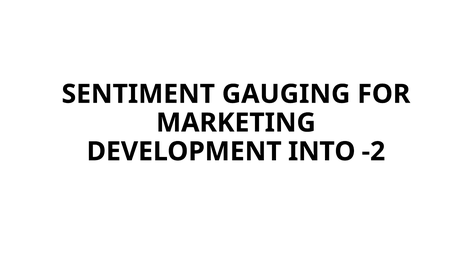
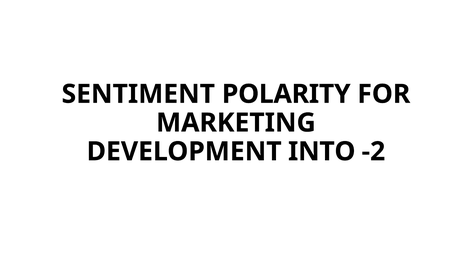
GAUGING: GAUGING -> POLARITY (286, 94)
